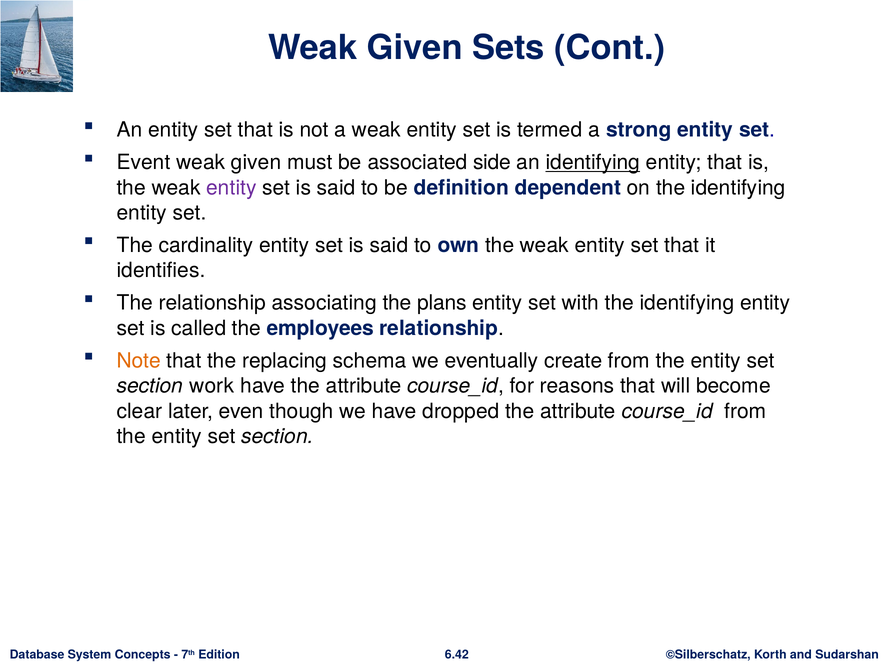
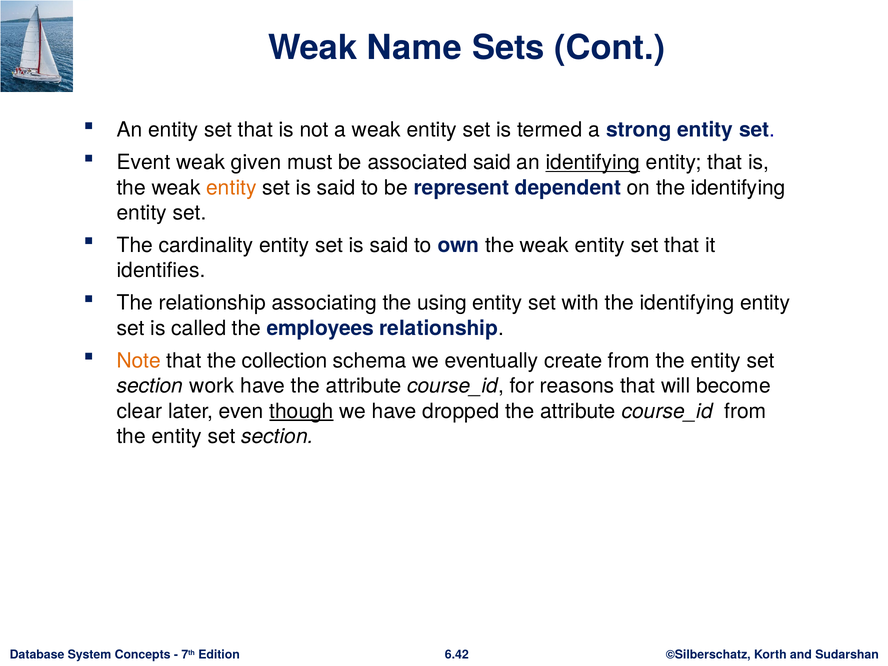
Given: Given -> Name (415, 48)
associated side: side -> said (492, 163)
entity colour: purple -> orange (231, 188)
definition: definition -> represent (461, 188)
plans: plans -> using (442, 303)
replacing: replacing -> collection (285, 361)
though underline: none -> present (302, 411)
